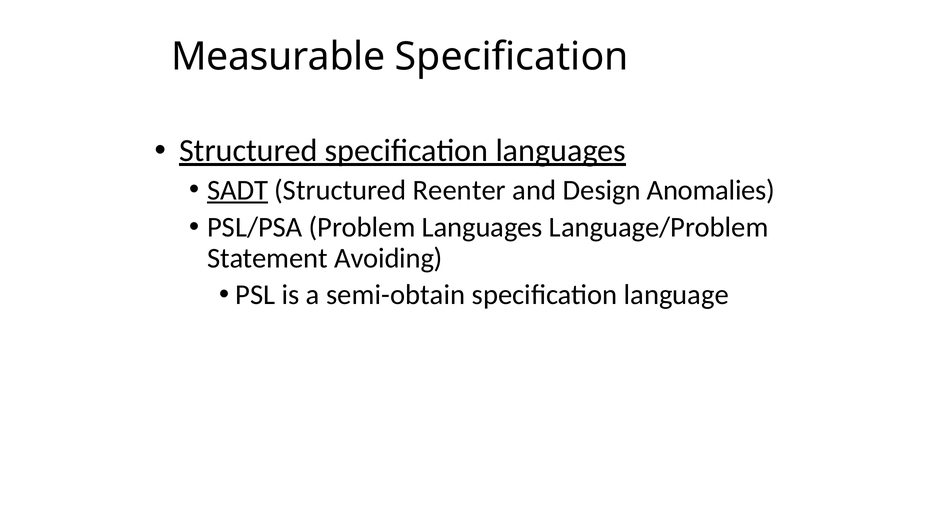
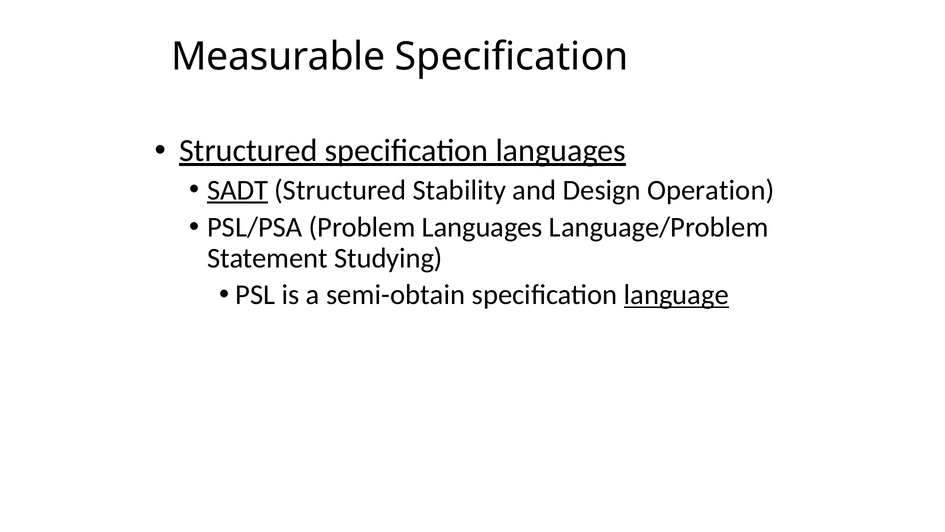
Reenter: Reenter -> Stability (459, 190)
Anomalies: Anomalies -> Operation (711, 190)
Avoiding: Avoiding -> Studying (388, 258)
language underline: none -> present (676, 295)
